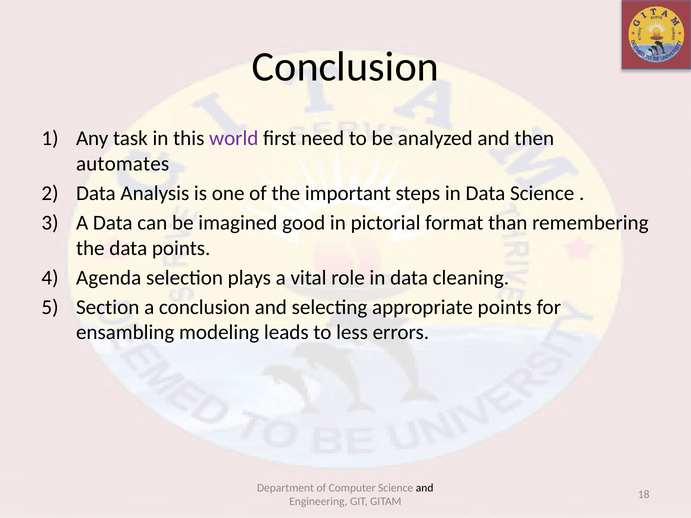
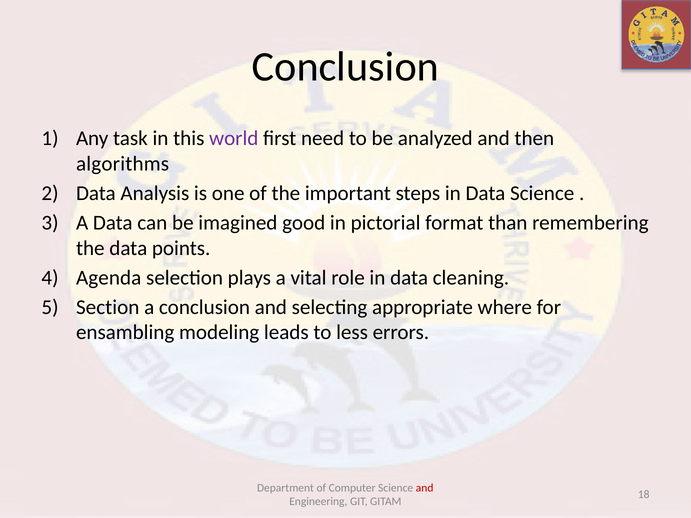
automates: automates -> algorithms (123, 164)
appropriate points: points -> where (505, 307)
and colour: black -> red (425, 488)
